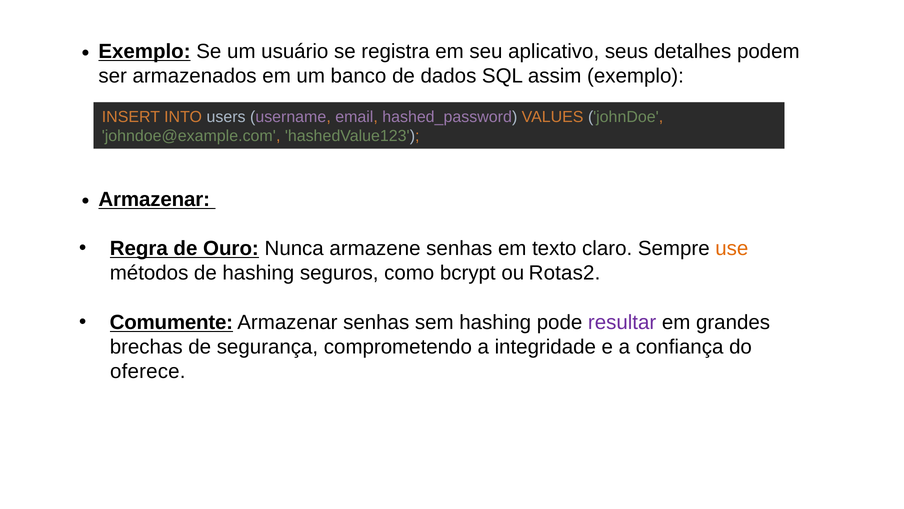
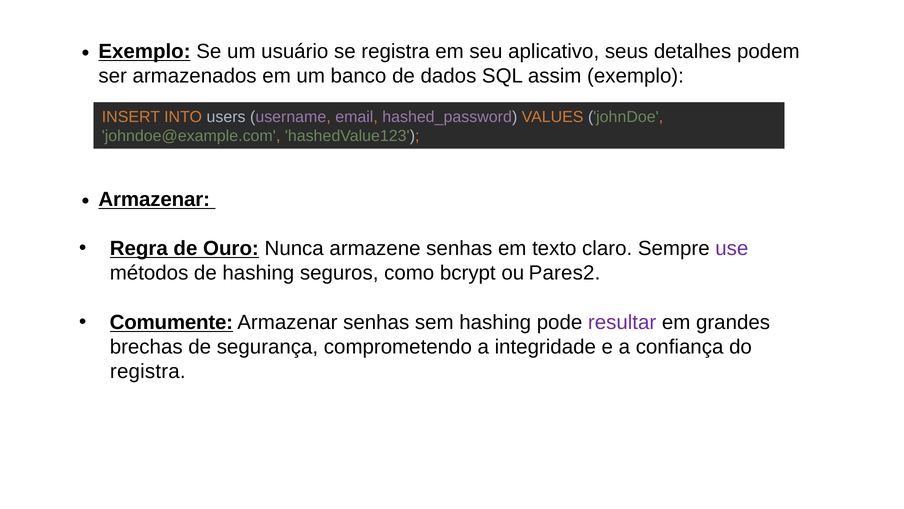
use colour: orange -> purple (732, 248)
Rotas2: Rotas2 -> Pares2 (565, 273)
oferece: oferece -> registra (148, 371)
